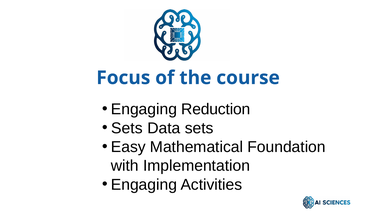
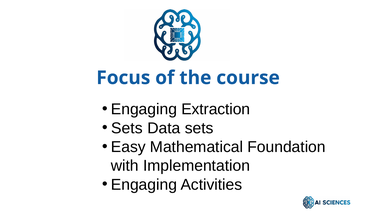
Reduction: Reduction -> Extraction (216, 109)
